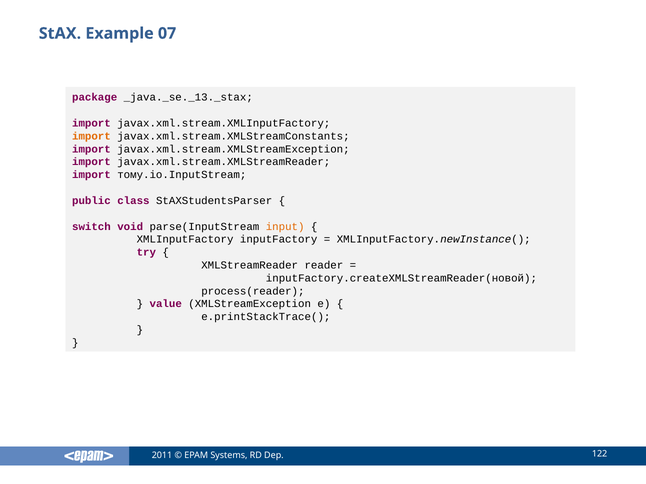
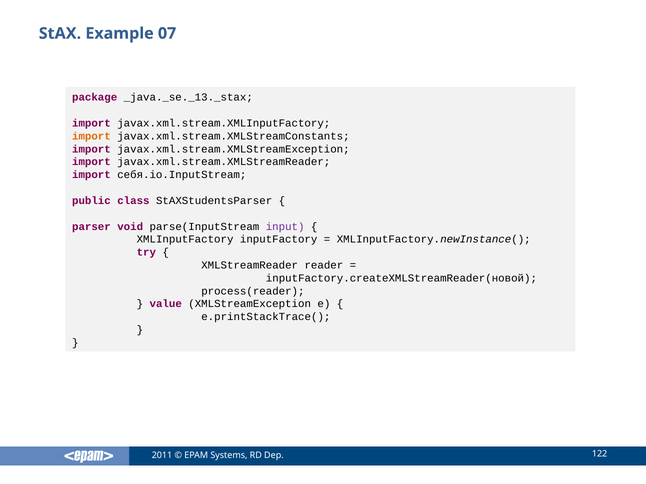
тому.io.InputStream: тому.io.InputStream -> себя.io.InputStream (182, 175)
switch: switch -> parser (91, 227)
input colour: orange -> purple (285, 227)
